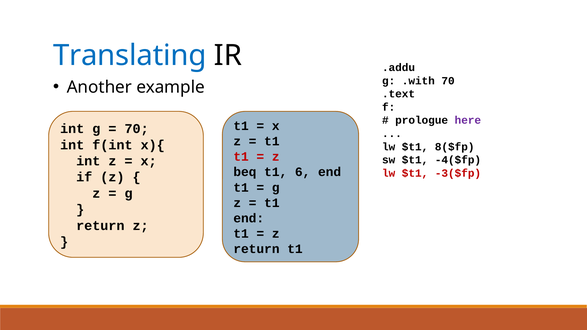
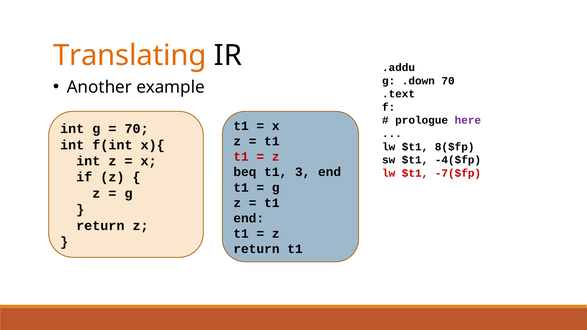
Translating colour: blue -> orange (130, 55)
.with: .with -> .down (418, 81)
6: 6 -> 3 (303, 172)
-3($fp: -3($fp -> -7($fp (458, 173)
